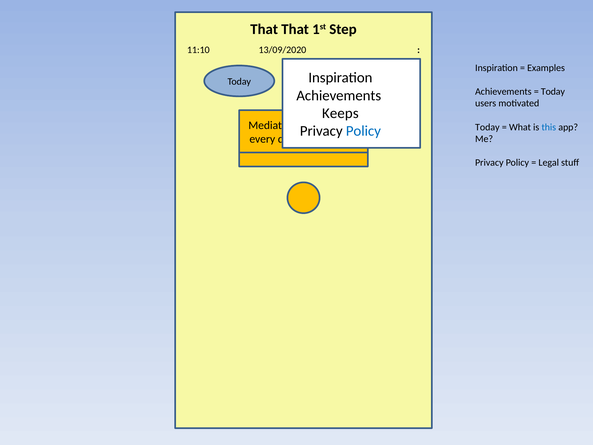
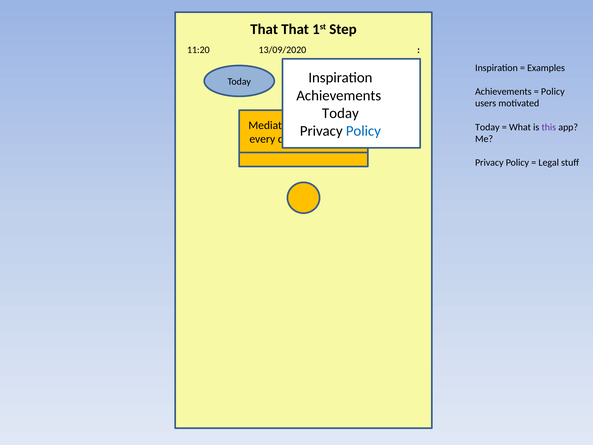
11:10: 11:10 -> 11:20 (198, 50)
Today: Today -> Policy (553, 91)
Keeps: Keeps -> Today (340, 113)
this colour: blue -> purple (549, 127)
